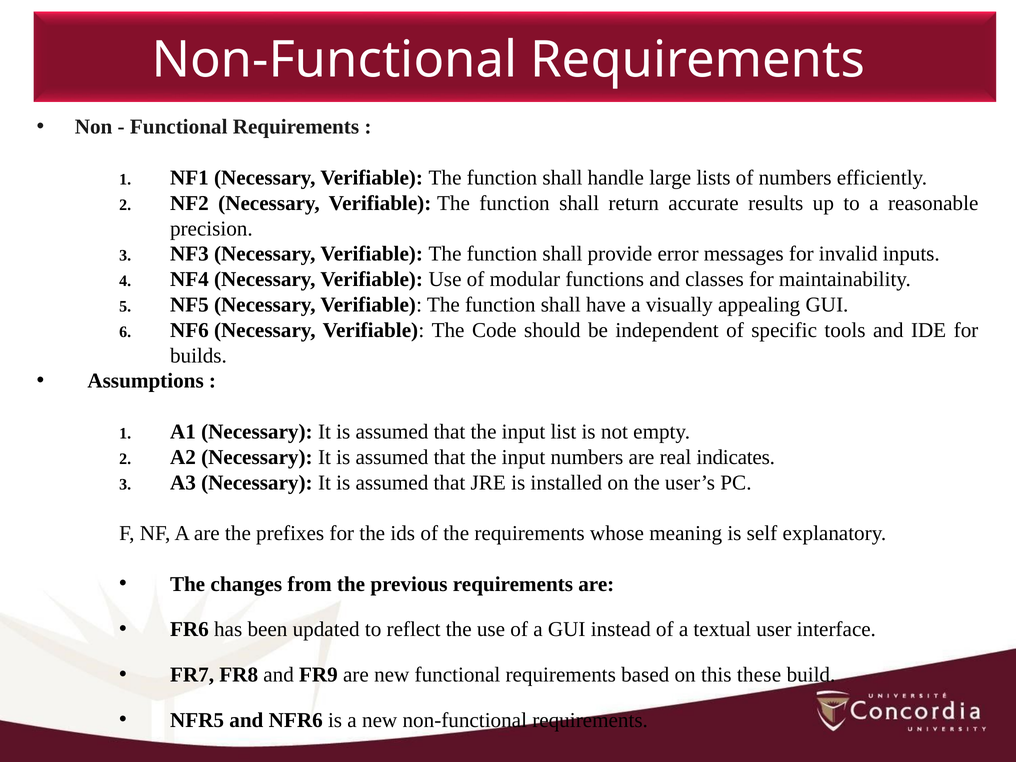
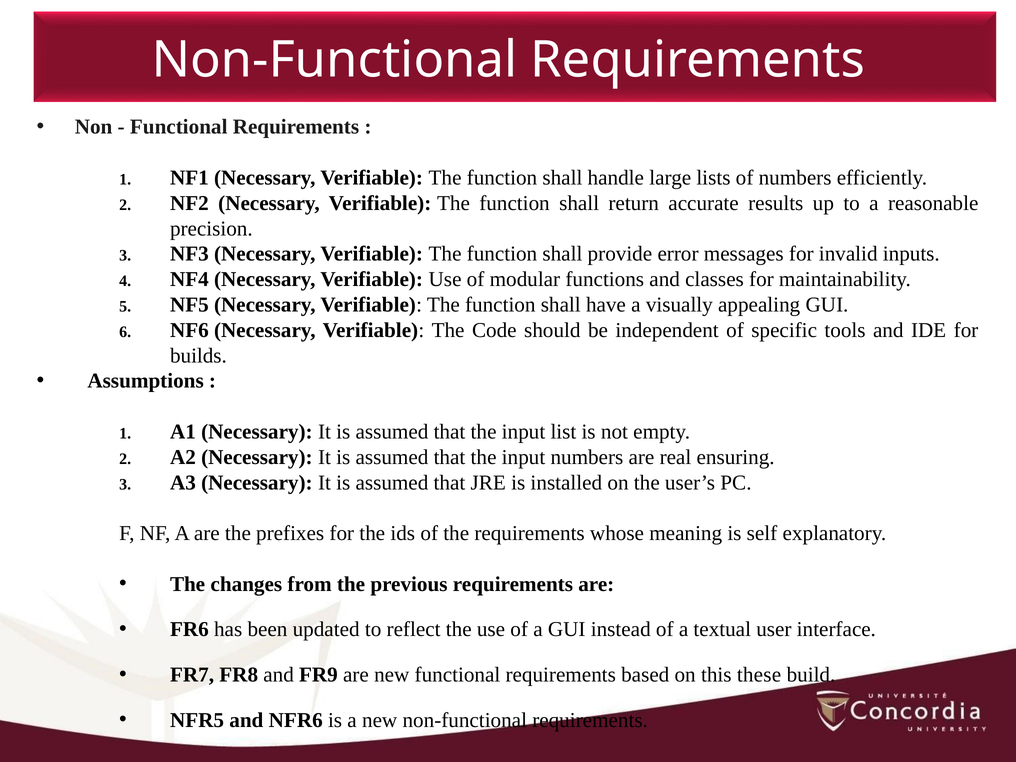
indicates: indicates -> ensuring (736, 457)
